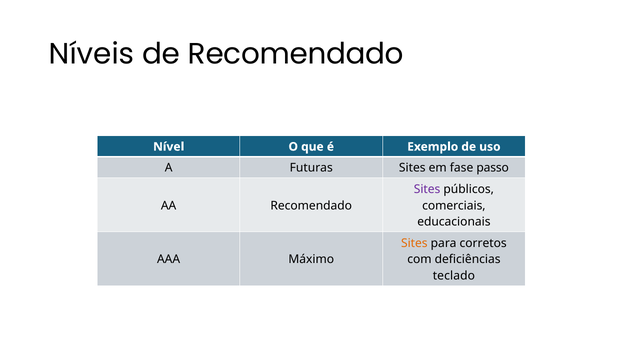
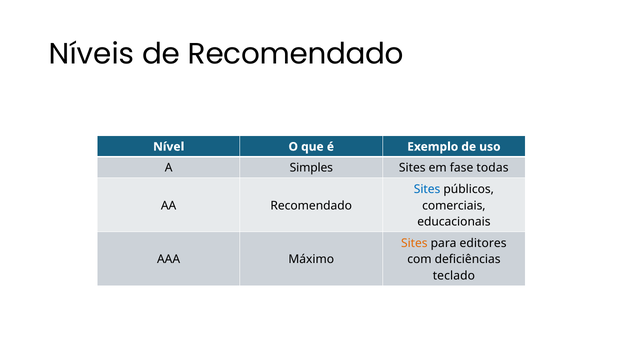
Futuras: Futuras -> Simples (311, 168)
passo: passo -> todas (493, 168)
Sites colour: purple -> blue (427, 189)
corretos: corretos -> editores (483, 243)
